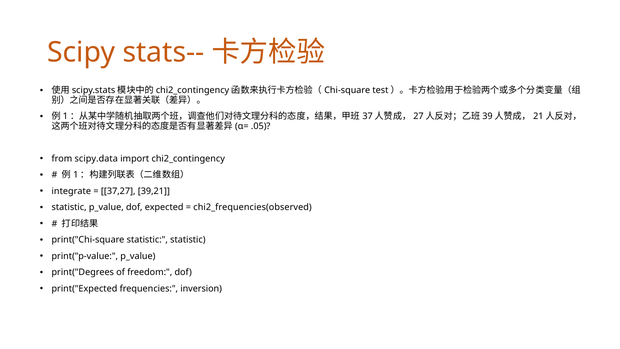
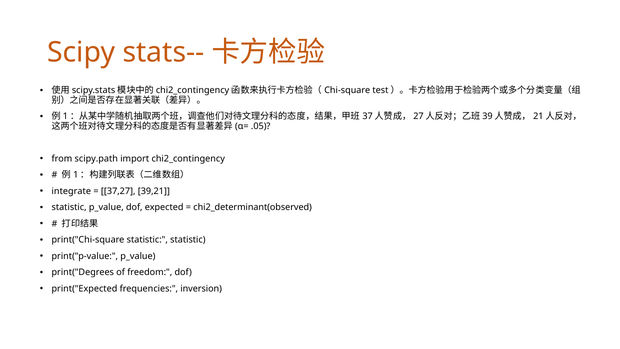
scipy.data: scipy.data -> scipy.path (96, 159)
chi2_frequencies(observed: chi2_frequencies(observed -> chi2_determinant(observed (253, 207)
